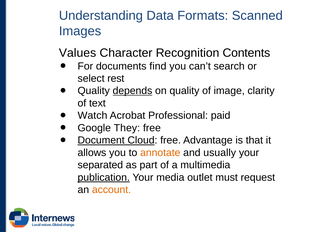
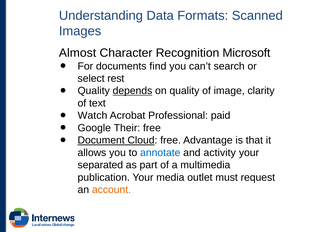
Values: Values -> Almost (78, 53)
Contents: Contents -> Microsoft (246, 53)
They: They -> Their (127, 128)
annotate colour: orange -> blue (160, 153)
usually: usually -> activity (220, 153)
publication underline: present -> none (104, 178)
